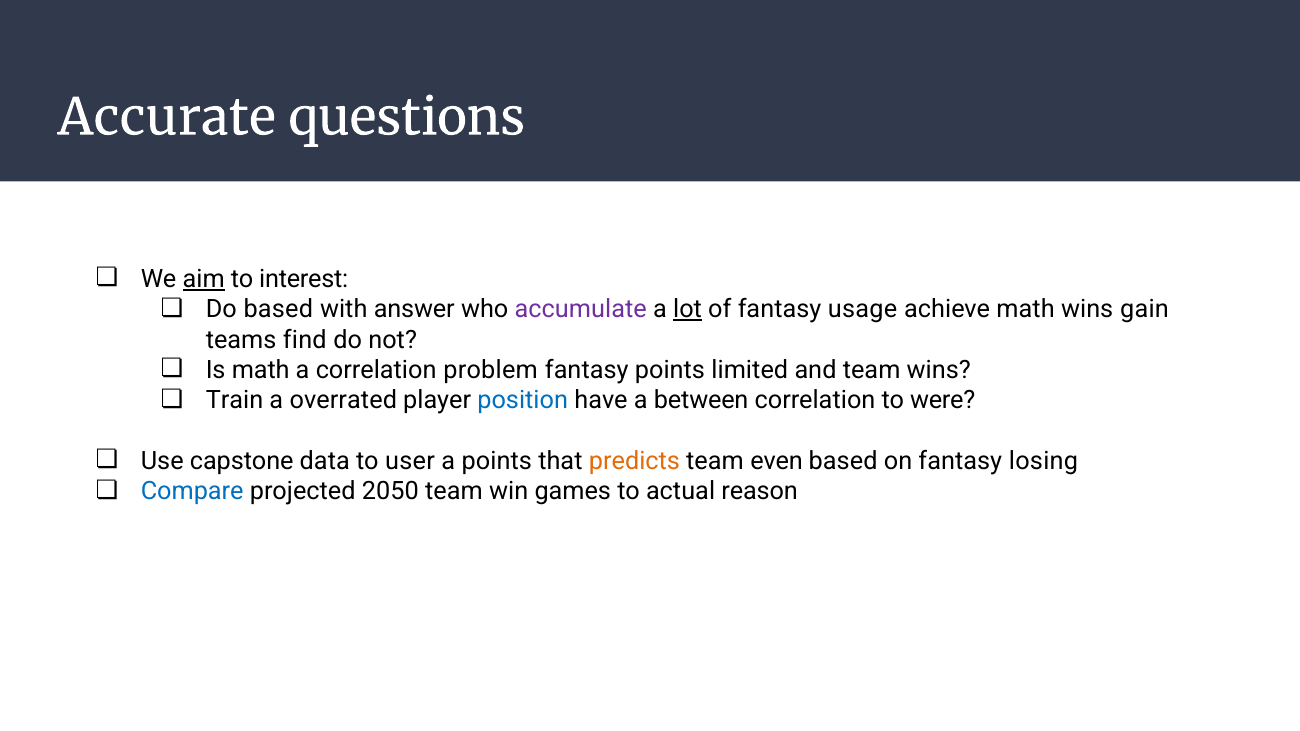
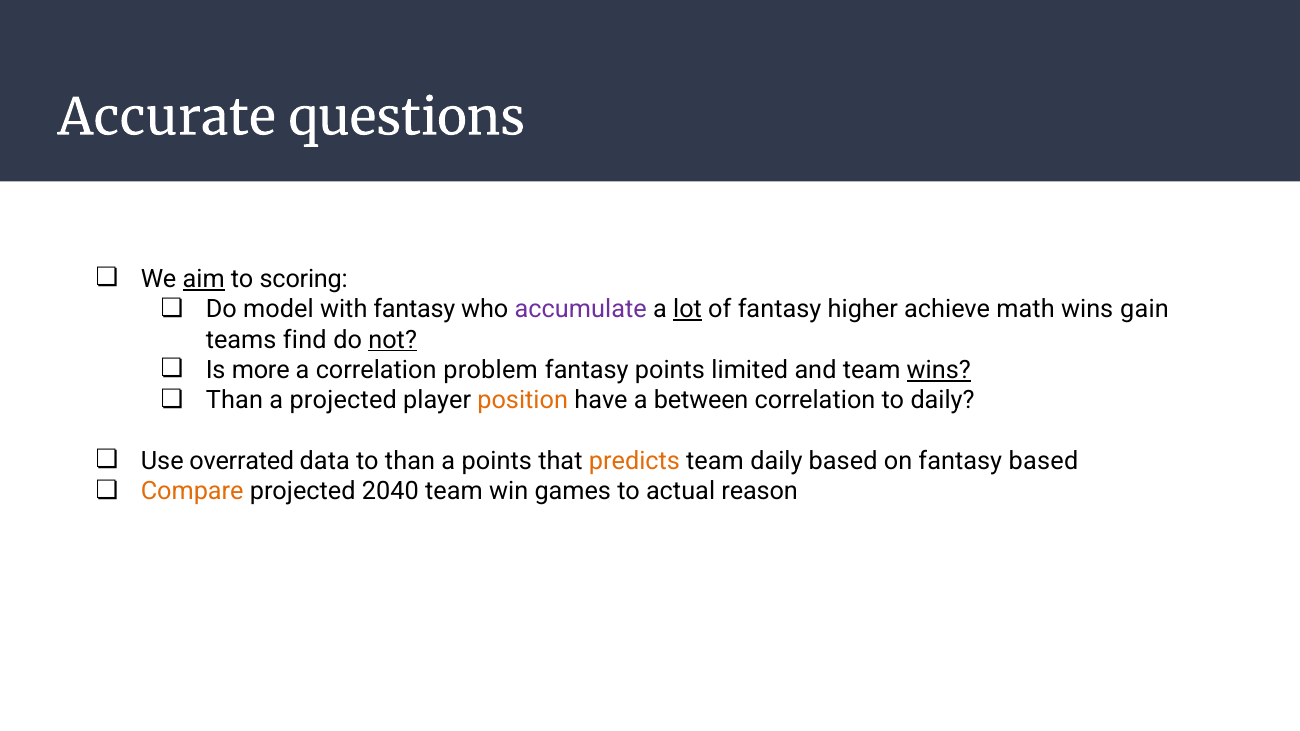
interest: interest -> scoring (304, 279)
Do based: based -> model (278, 309)
with answer: answer -> fantasy (414, 309)
usage: usage -> higher (863, 309)
not underline: none -> present (393, 340)
Is math: math -> more (261, 370)
wins underline: none -> present (939, 370)
Train: Train -> Than (234, 400)
a overrated: overrated -> projected (343, 400)
position colour: blue -> orange (523, 400)
to were: were -> daily (943, 400)
capstone: capstone -> overrated (242, 461)
to user: user -> than (410, 461)
team even: even -> daily (776, 461)
fantasy losing: losing -> based (1043, 461)
Compare colour: blue -> orange (192, 492)
2050: 2050 -> 2040 (390, 492)
